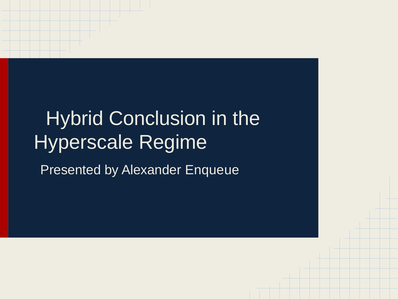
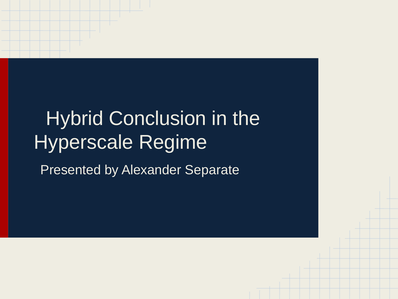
Enqueue: Enqueue -> Separate (212, 170)
